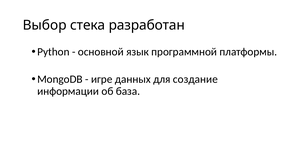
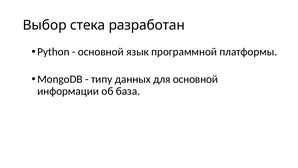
игре: игре -> типу (102, 79)
для создание: создание -> основной (195, 79)
